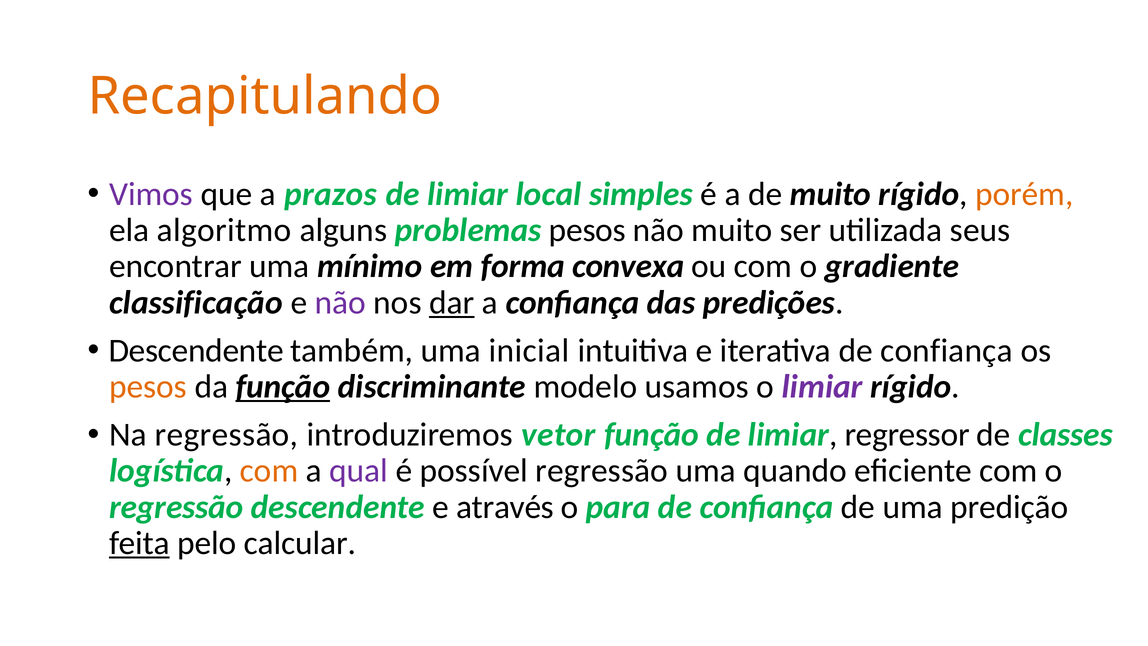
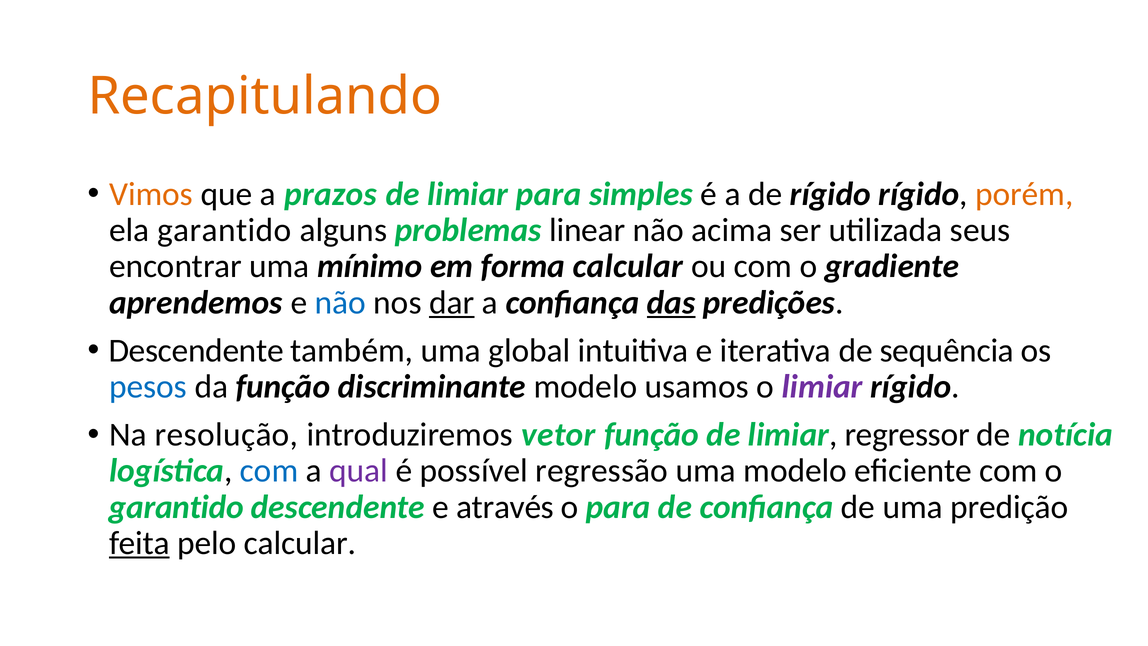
Vimos colour: purple -> orange (151, 194)
limiar local: local -> para (548, 194)
de muito: muito -> rígido (830, 194)
ela algoritmo: algoritmo -> garantido (224, 230)
problemas pesos: pesos -> linear (587, 230)
não muito: muito -> acima (732, 230)
forma convexa: convexa -> calcular (628, 266)
classificação: classificação -> aprendemos (196, 302)
não colour: purple -> blue (340, 302)
das underline: none -> present (671, 302)
inicial: inicial -> global (529, 350)
iterativa de confiança: confiança -> sequência (947, 350)
pesos colour: orange -> blue (148, 386)
função underline: present -> none (283, 386)
Na regressão: regressão -> resolução (226, 435)
classes: classes -> notícia (1066, 435)
com colour: orange -> blue (269, 471)
uma quando: quando -> modelo (795, 471)
regressão: regressão -> garantido (176, 507)
